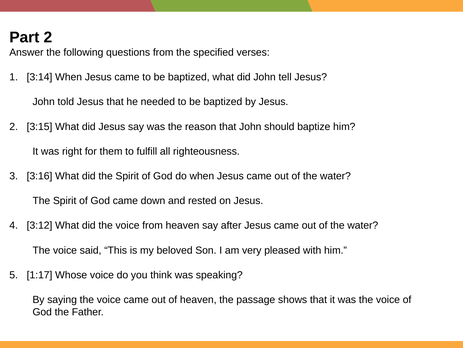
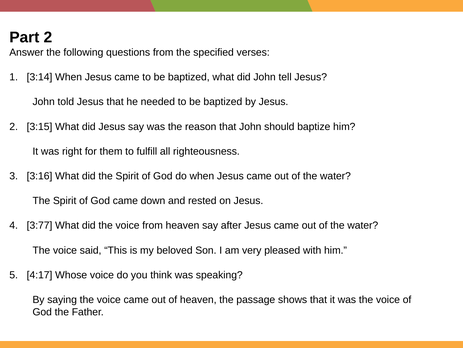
3:12: 3:12 -> 3:77 (40, 225)
1:17: 1:17 -> 4:17 (40, 274)
